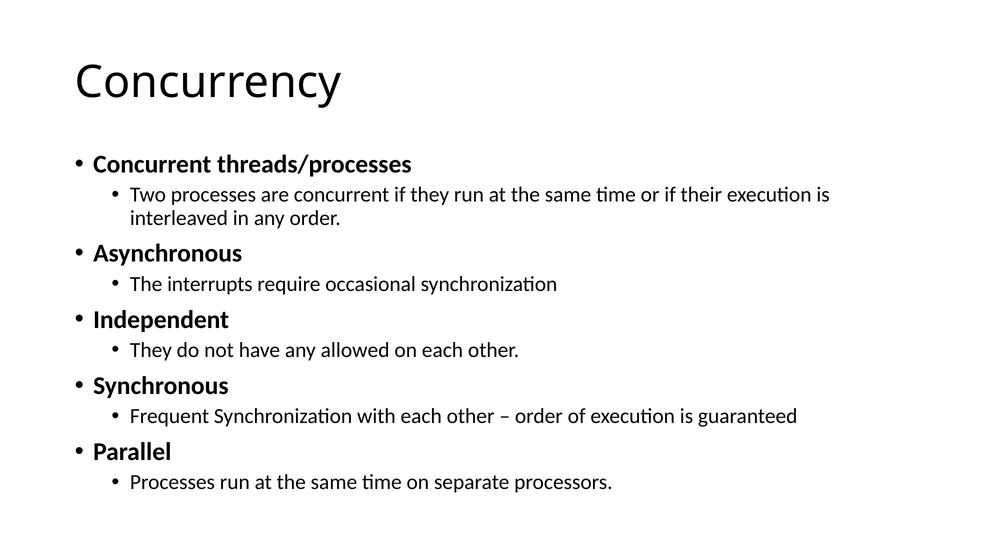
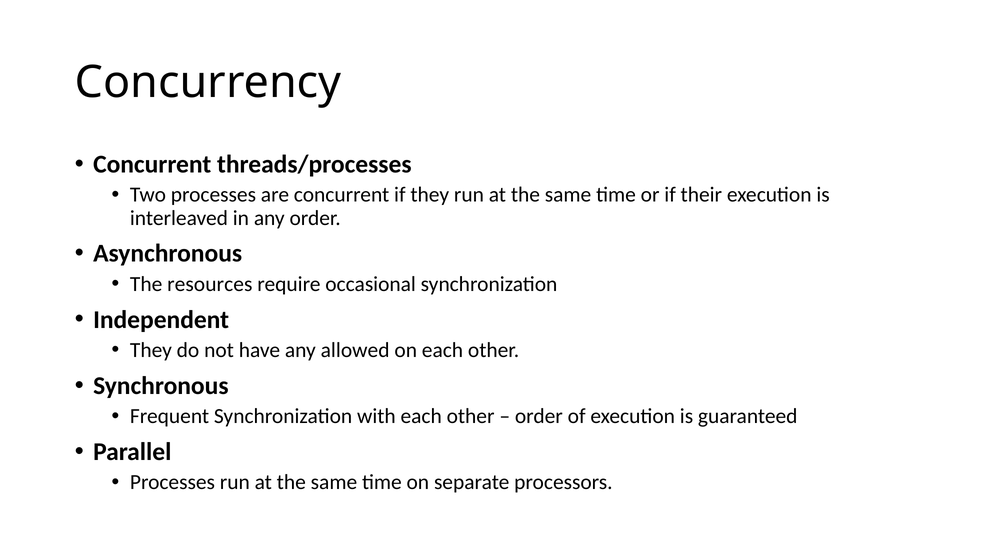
interrupts: interrupts -> resources (210, 284)
